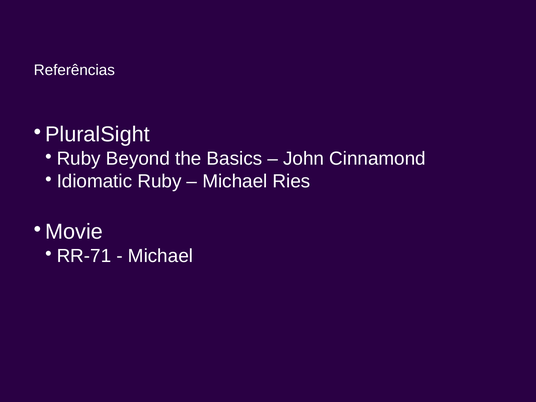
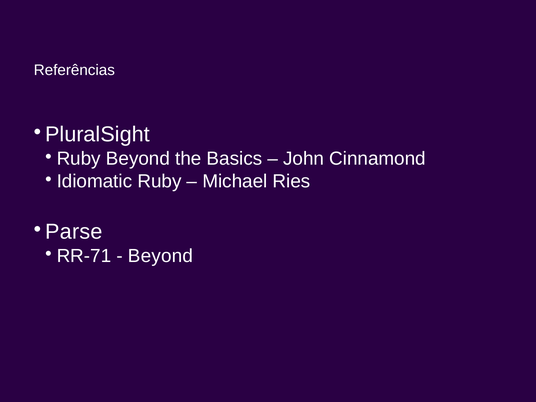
Movie: Movie -> Parse (74, 232)
Michael: Michael -> Beyond (160, 256)
